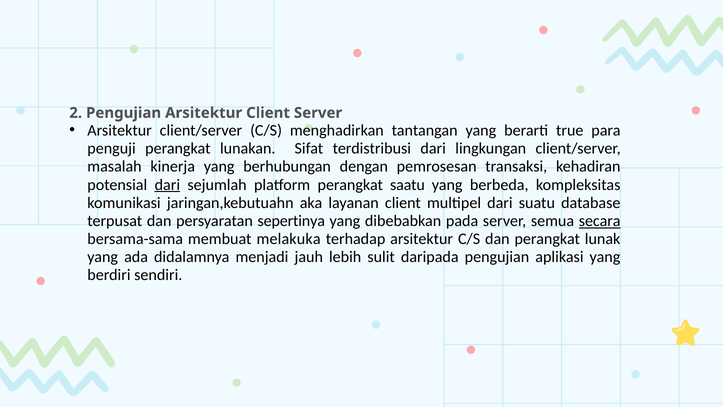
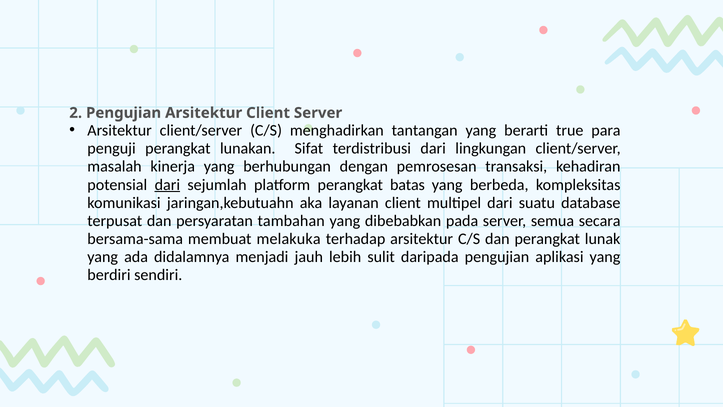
saatu: saatu -> batas (407, 185)
sepertinya: sepertinya -> tambahan (291, 221)
secara underline: present -> none (600, 221)
